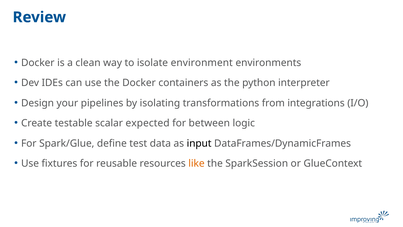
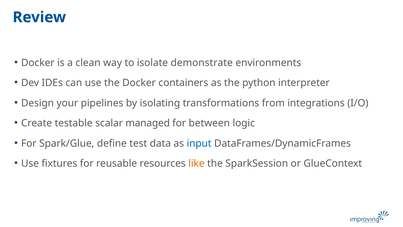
environment: environment -> demonstrate (202, 63)
expected: expected -> managed (148, 123)
input colour: black -> blue (199, 143)
